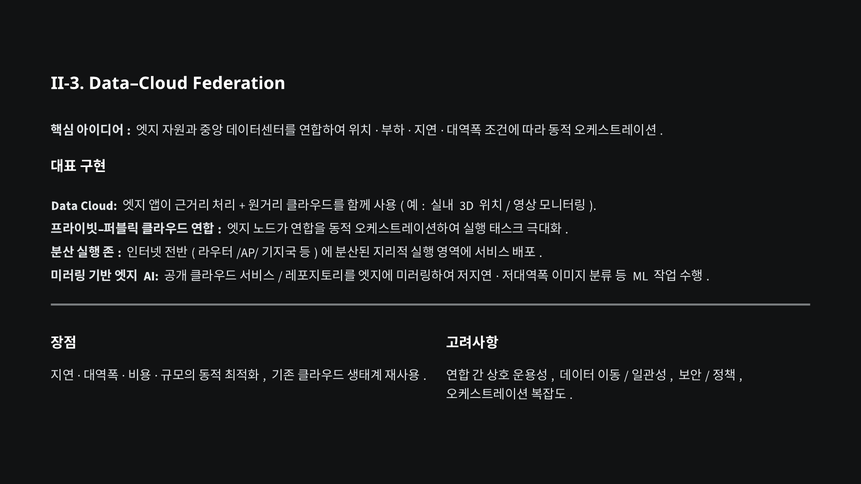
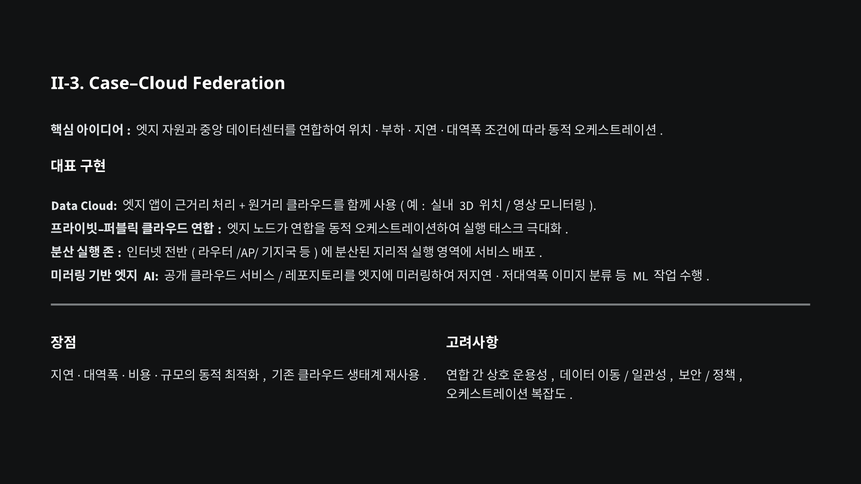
Data–Cloud: Data–Cloud -> Case–Cloud (138, 83)
